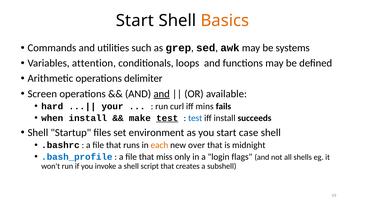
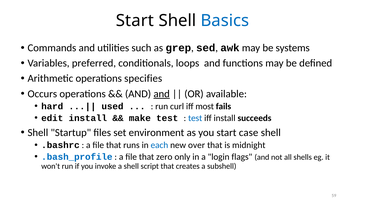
Basics colour: orange -> blue (225, 21)
attention: attention -> preferred (94, 63)
delimiter: delimiter -> specifies (143, 79)
Screen: Screen -> Occurs (42, 94)
your: your -> used (112, 107)
mins: mins -> most (205, 107)
when: when -> edit (52, 118)
test underline: present -> none (167, 118)
each colour: orange -> blue (159, 145)
miss: miss -> zero (164, 157)
